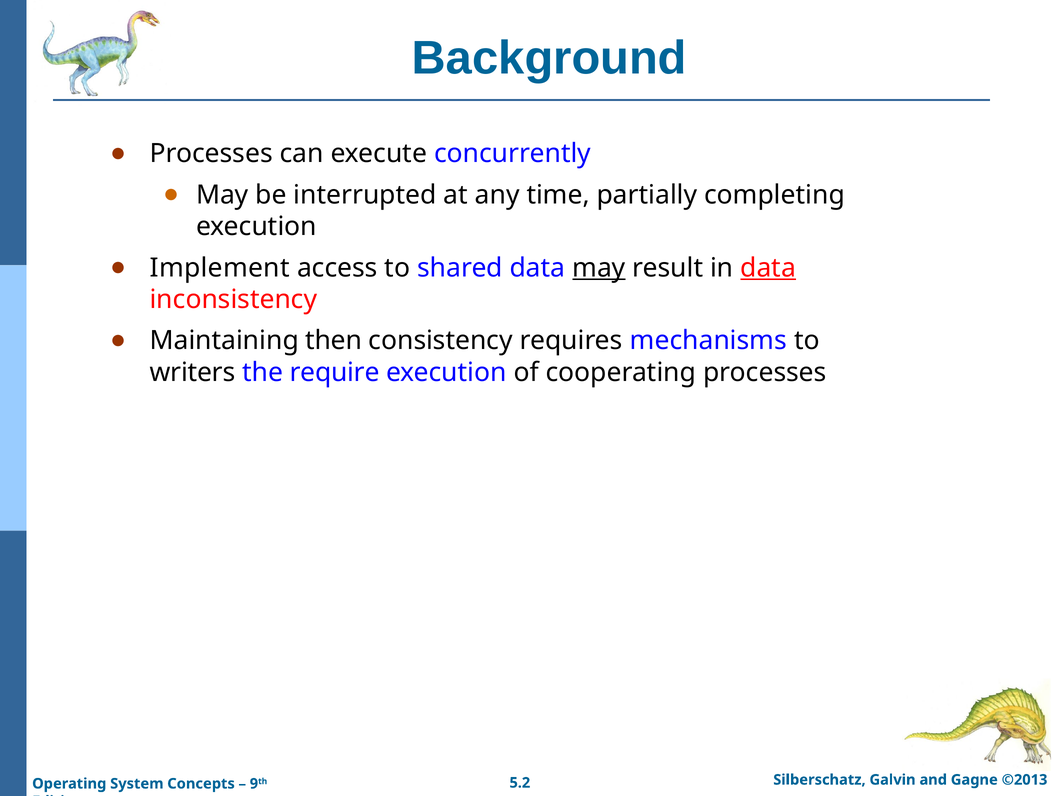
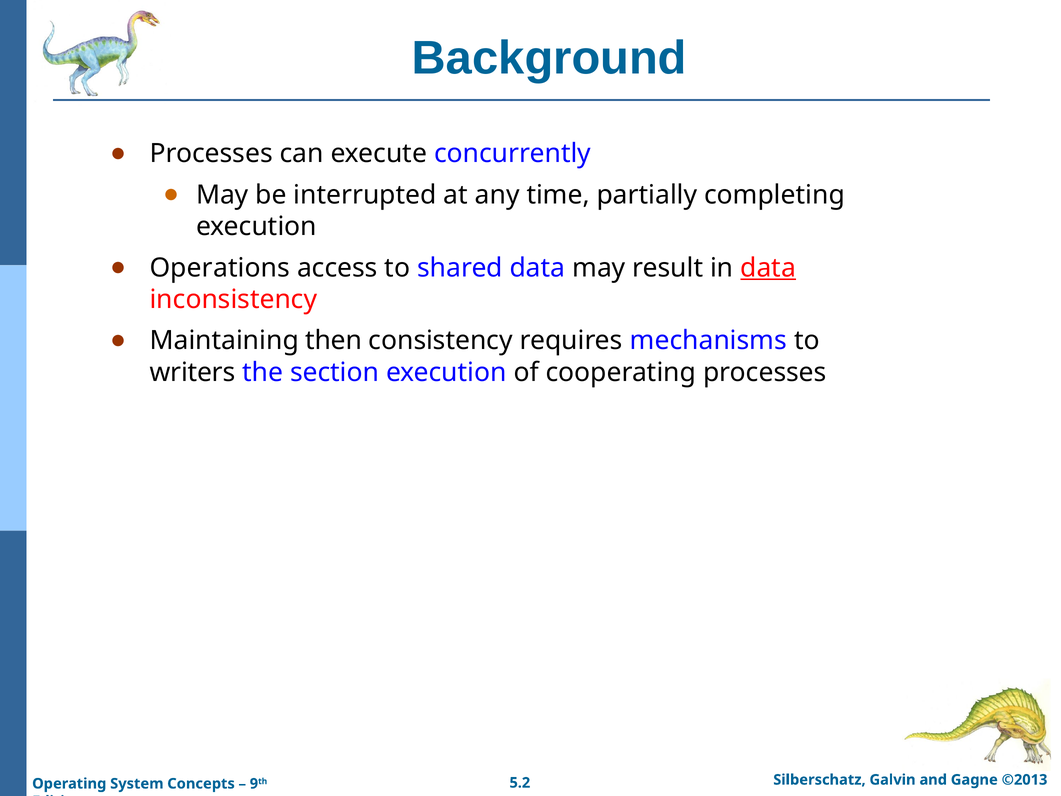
Implement: Implement -> Operations (220, 268)
may underline: present -> none (599, 268)
require: require -> section (335, 372)
